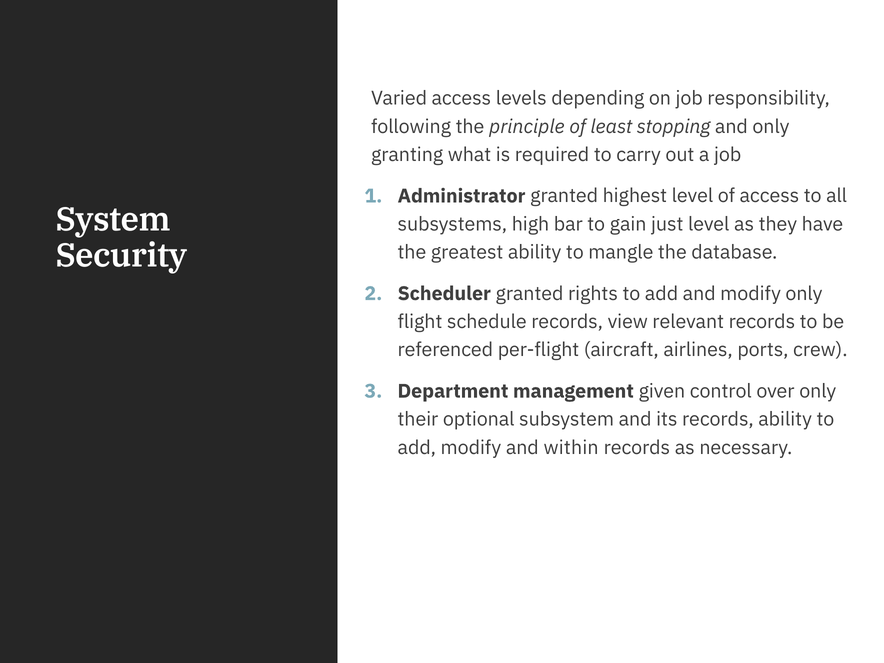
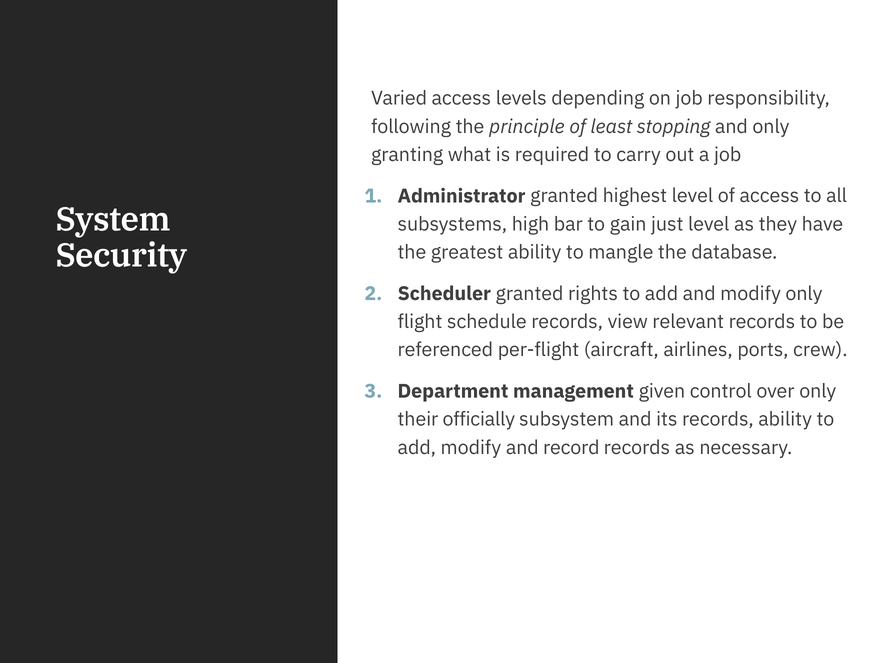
optional: optional -> officially (479, 419)
within: within -> record (571, 448)
